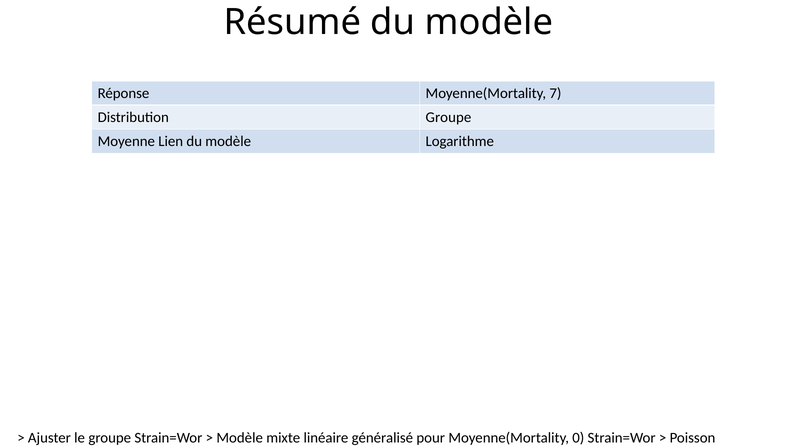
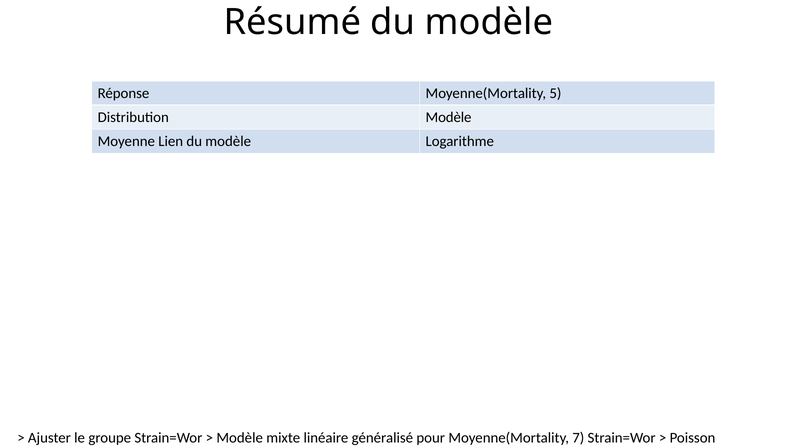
7: 7 -> 5 (555, 93)
Distribution Groupe: Groupe -> Modèle (449, 117)
0: 0 -> 7 (578, 437)
